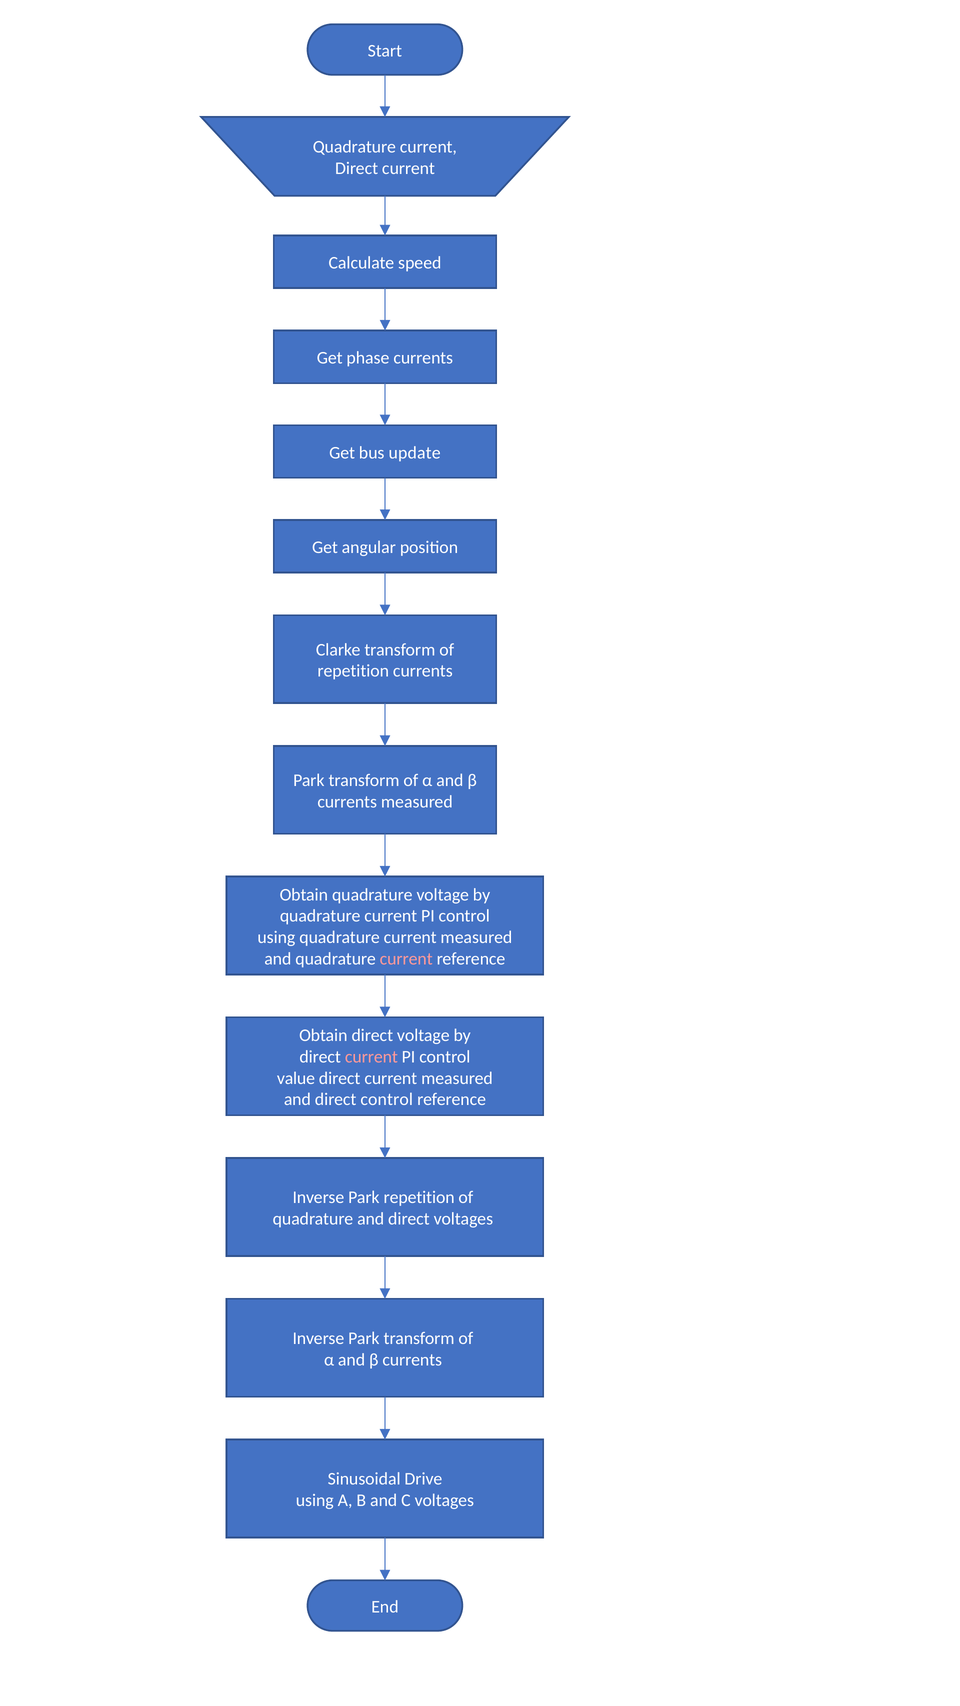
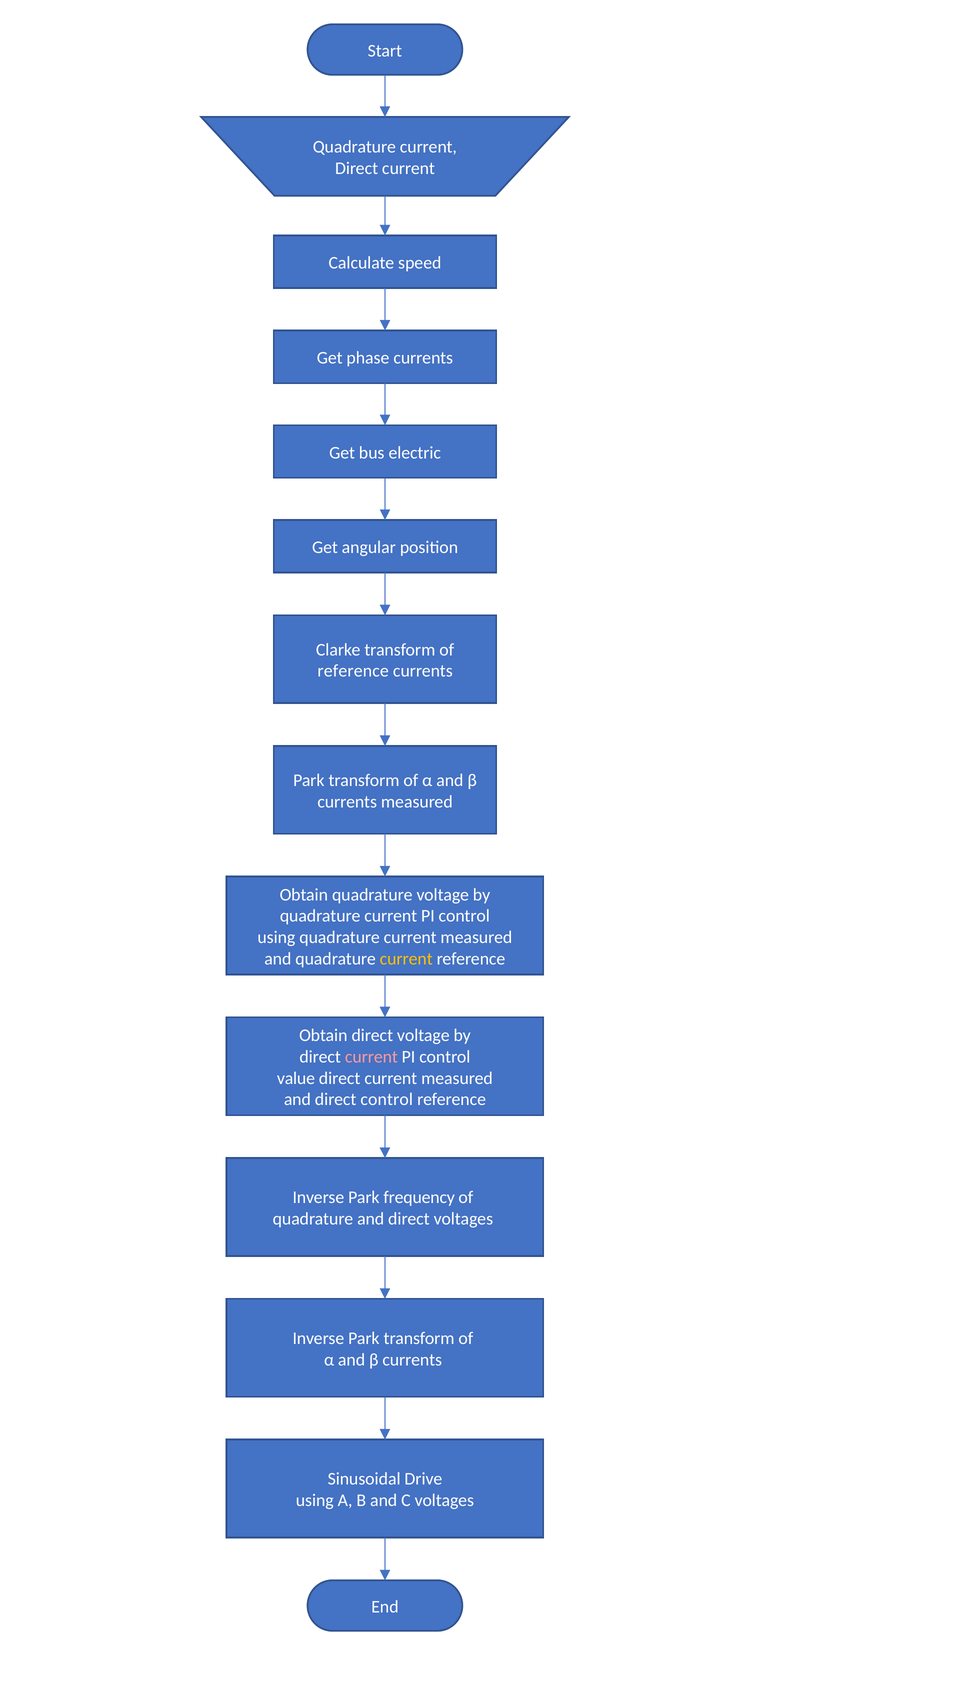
update: update -> electric (415, 453)
repetition: repetition -> reference (353, 671)
current colour: pink -> yellow (406, 959)
Park repetition: repetition -> frequency (419, 1198)
